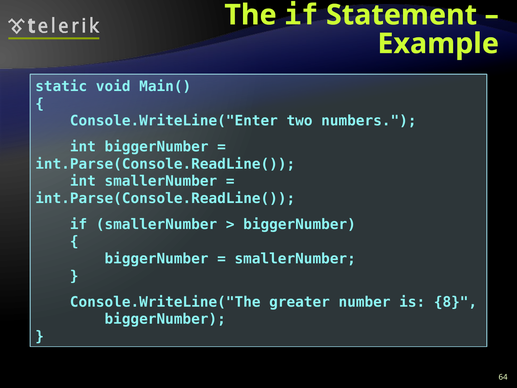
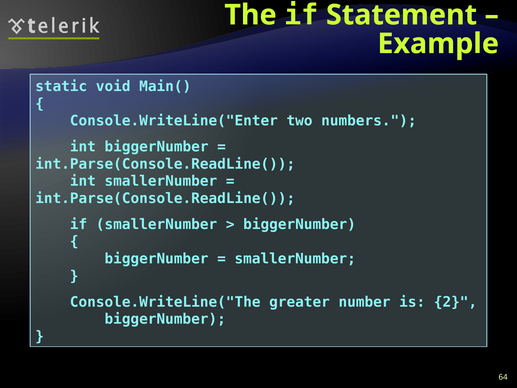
8: 8 -> 2 (455, 302)
